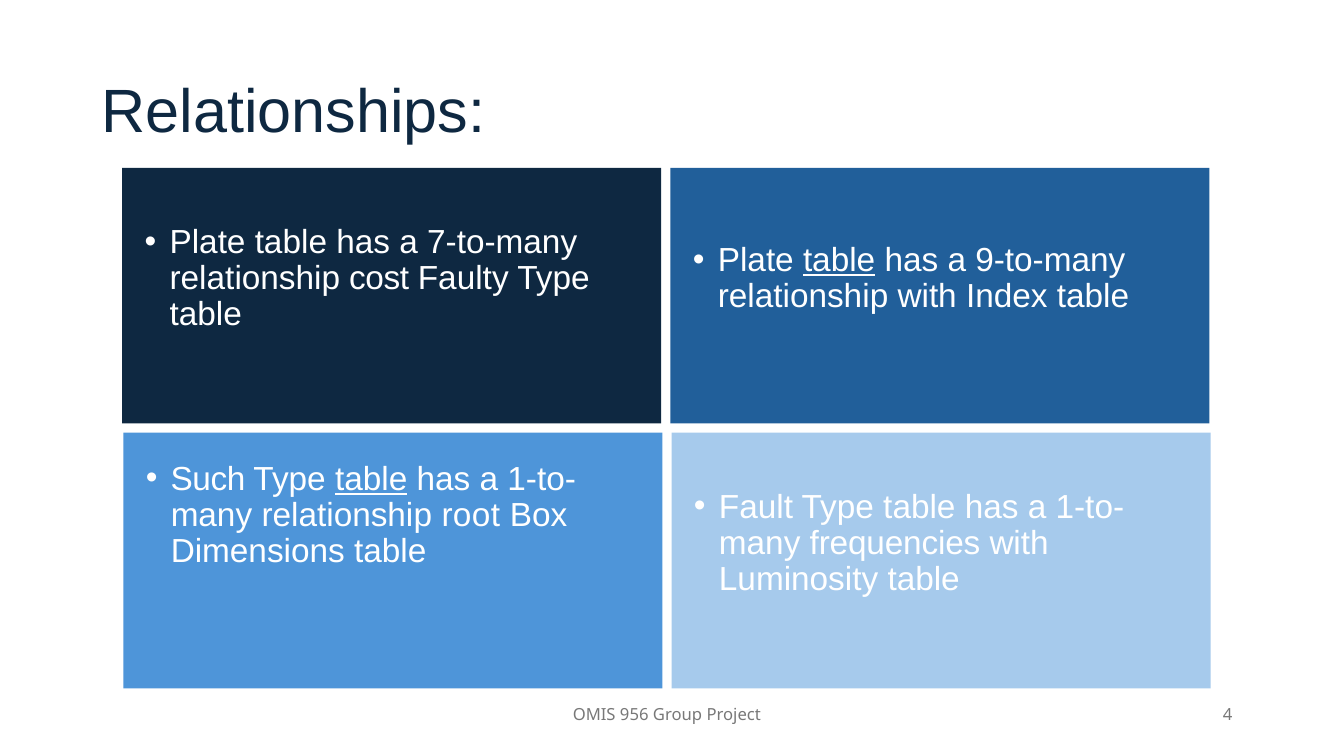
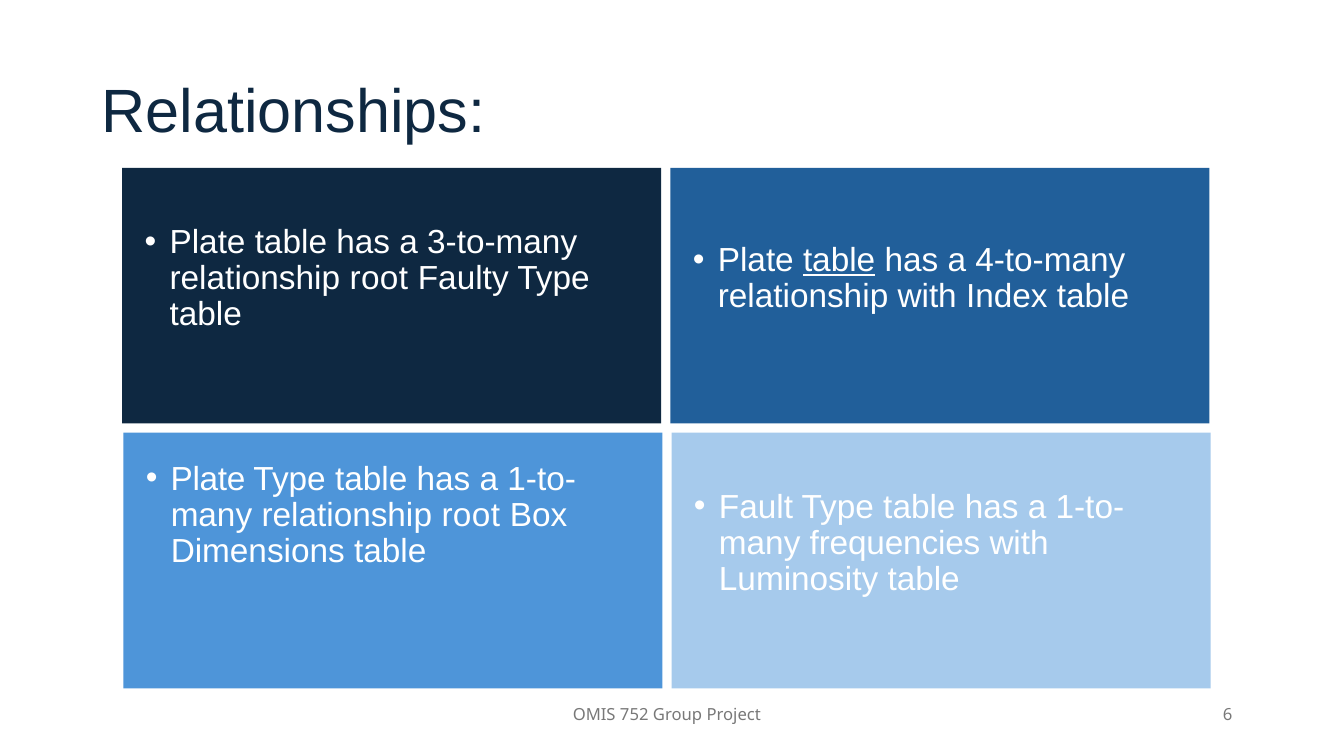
7-to-many: 7-to-many -> 3-to-many (502, 243)
9-to-many: 9-to-many -> 4-to-many (1050, 261)
cost: cost -> root (379, 279)
Such: Such -> Plate (208, 480)
table underline: present -> none (371, 480)
956: 956 -> 752 (634, 715)
4: 4 -> 6 (1228, 715)
